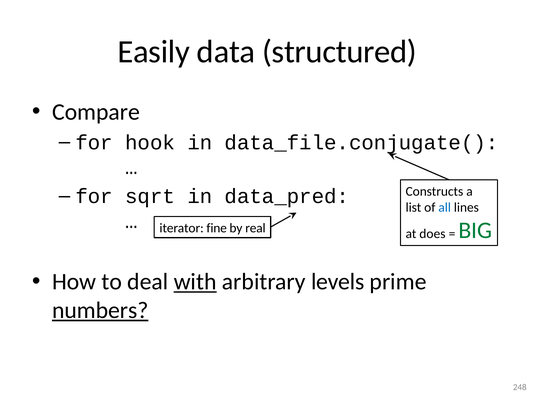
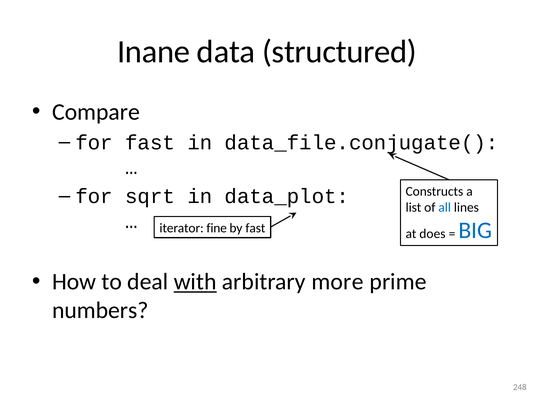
Easily: Easily -> Inane (154, 52)
for hook: hook -> fast (150, 143)
data_pred: data_pred -> data_plot (287, 197)
by real: real -> fast (255, 228)
BIG colour: green -> blue (475, 231)
levels: levels -> more (337, 282)
numbers underline: present -> none (100, 311)
